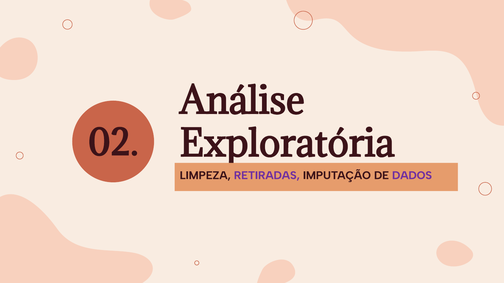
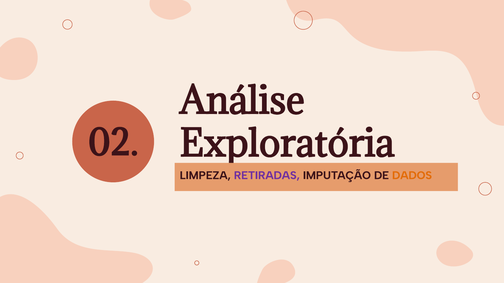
DADOS colour: purple -> orange (412, 176)
